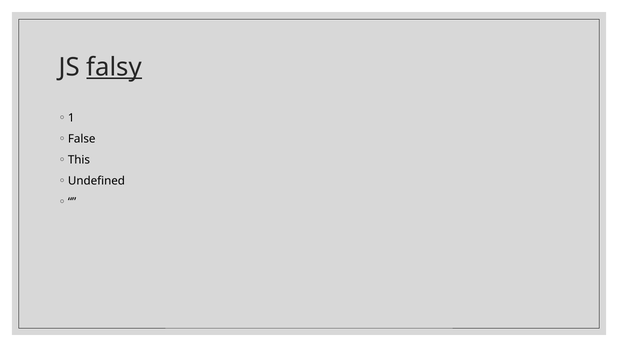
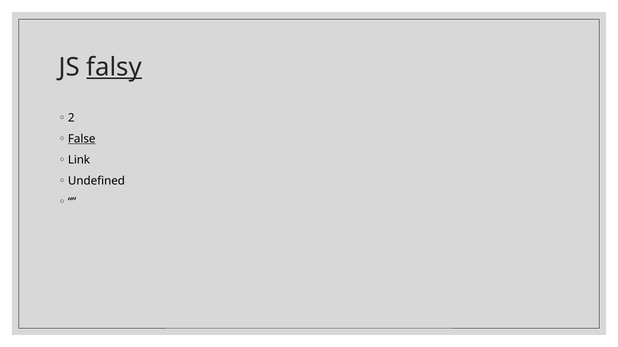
1: 1 -> 2 (71, 118)
False underline: none -> present (82, 139)
This: This -> Link (79, 160)
